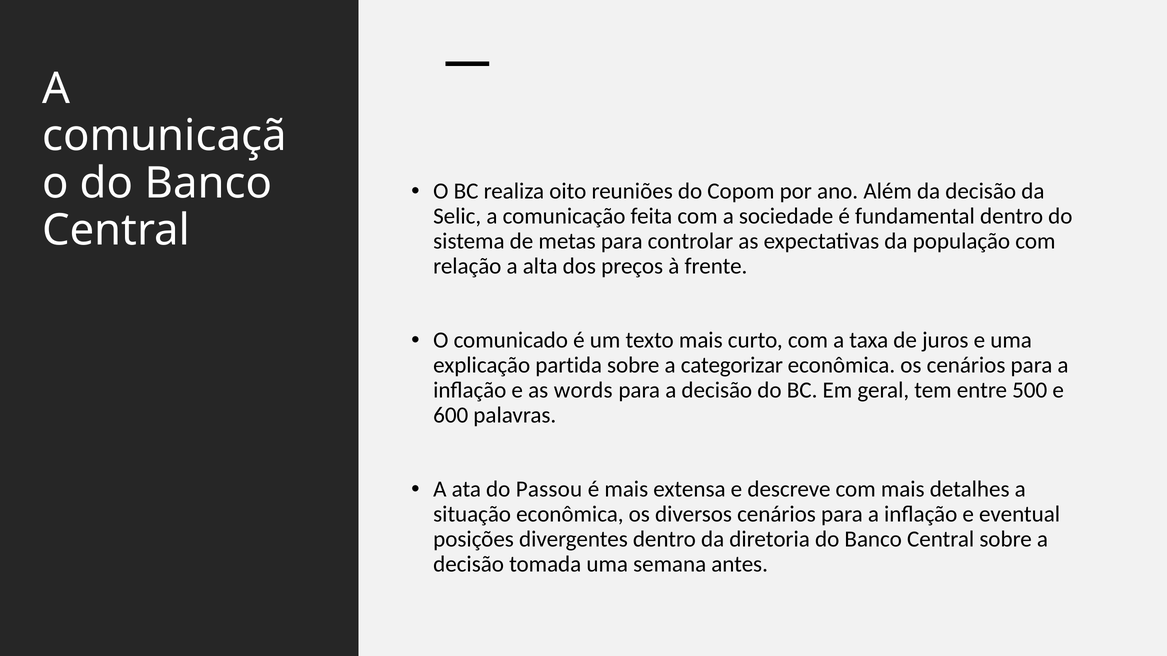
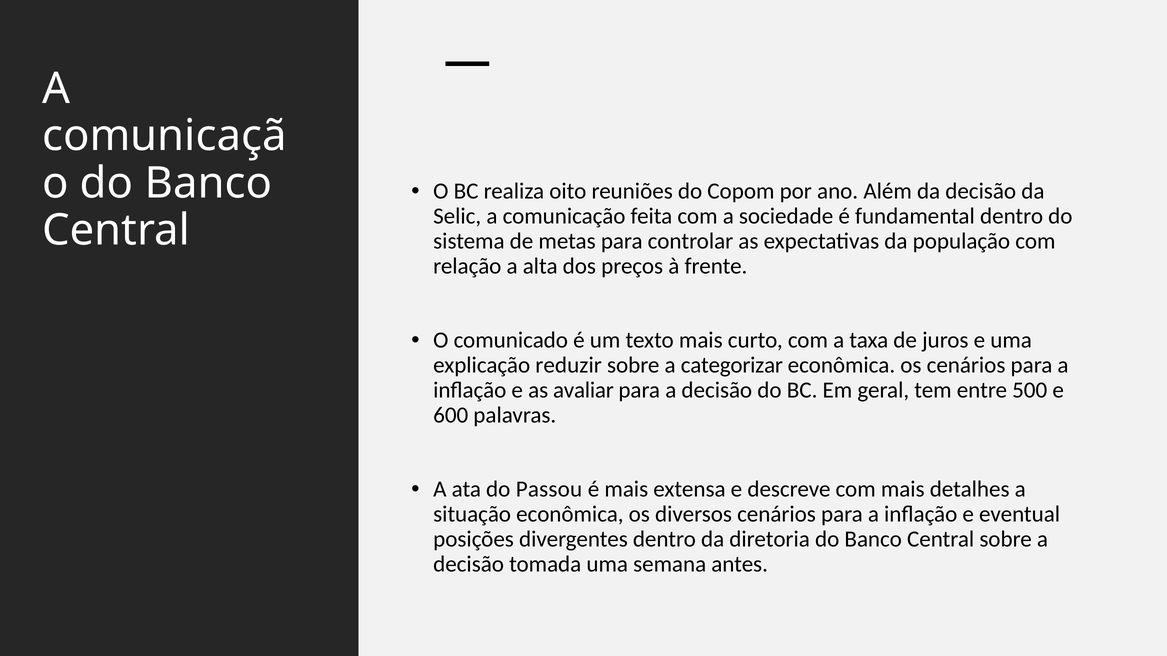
partida: partida -> reduzir (569, 365)
words: words -> avaliar (583, 390)
